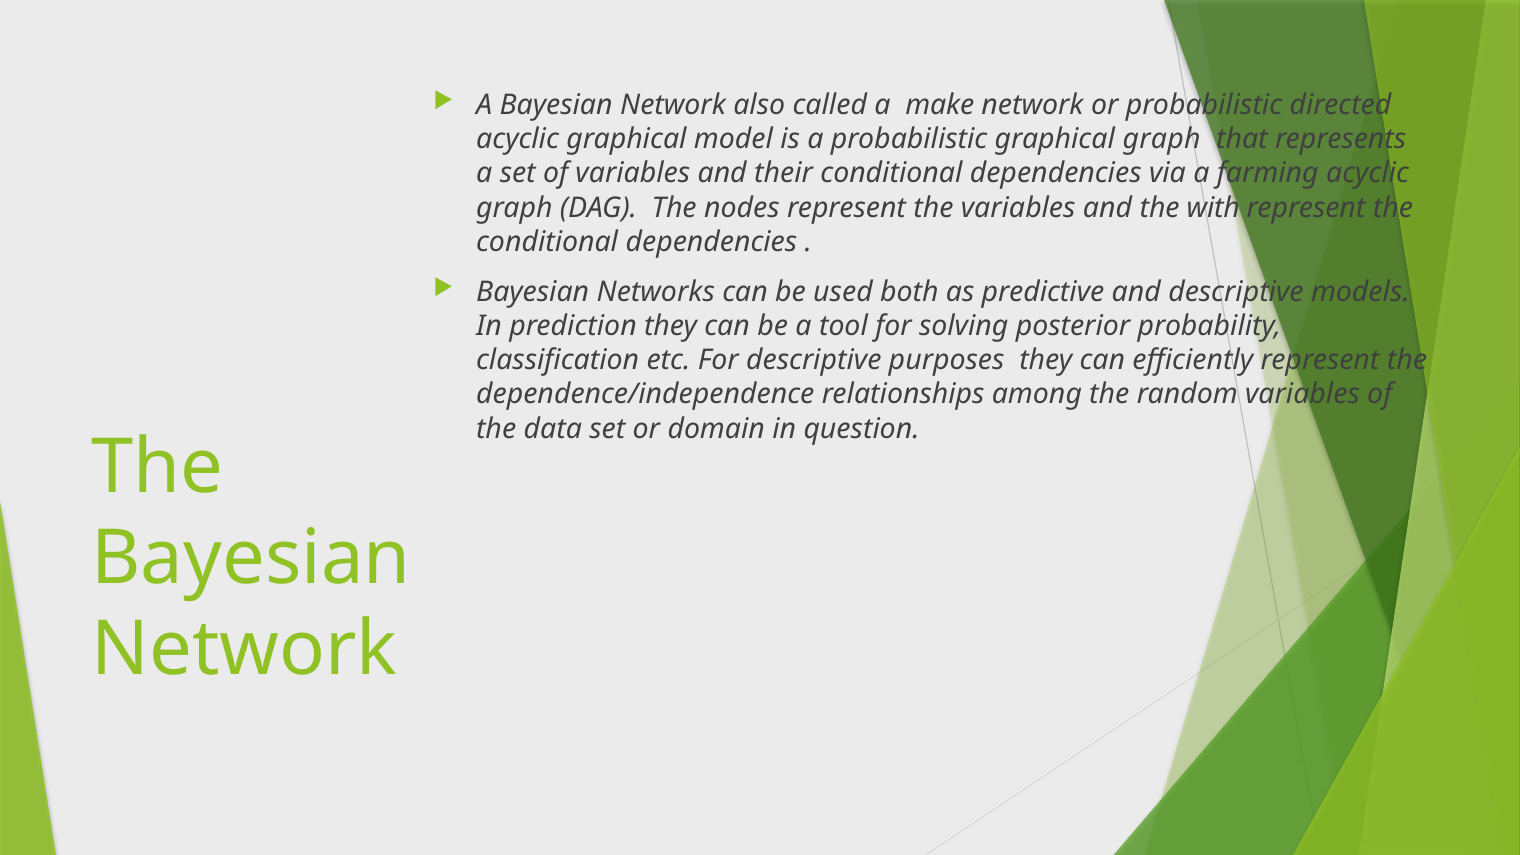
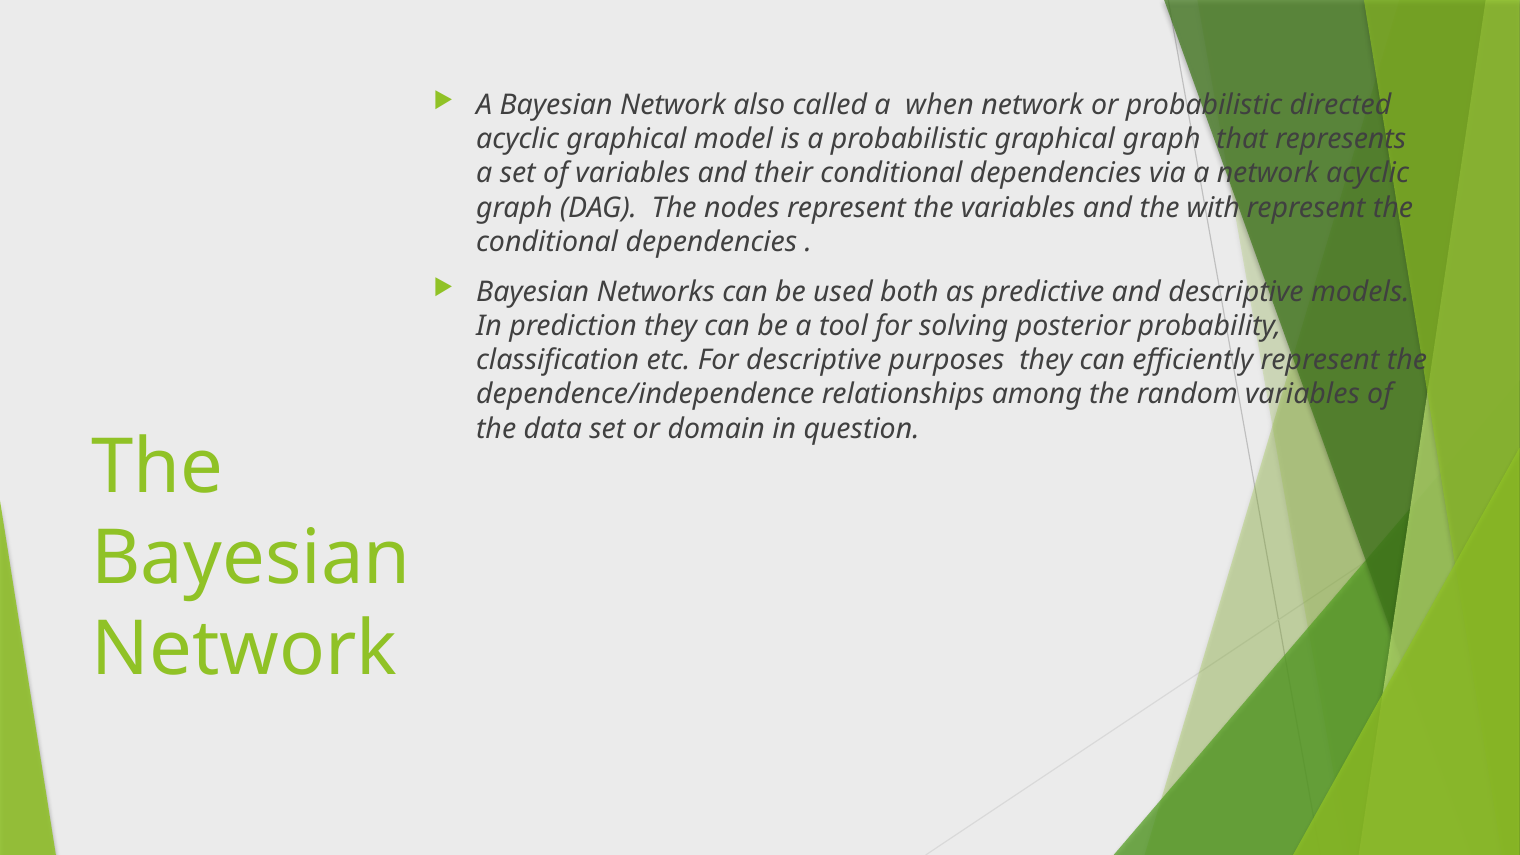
make: make -> when (940, 105)
a farming: farming -> network (1268, 173)
